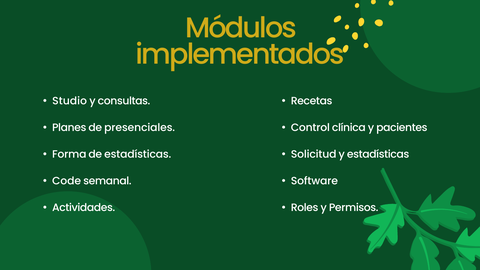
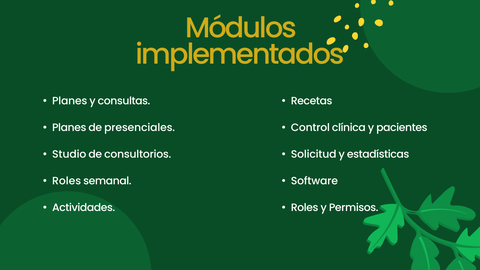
Studio: Studio -> Planes (70, 101)
Forma: Forma -> Studio (69, 154)
de estadísticas: estadísticas -> consultorios (138, 154)
Code: Code -> Roles (67, 181)
